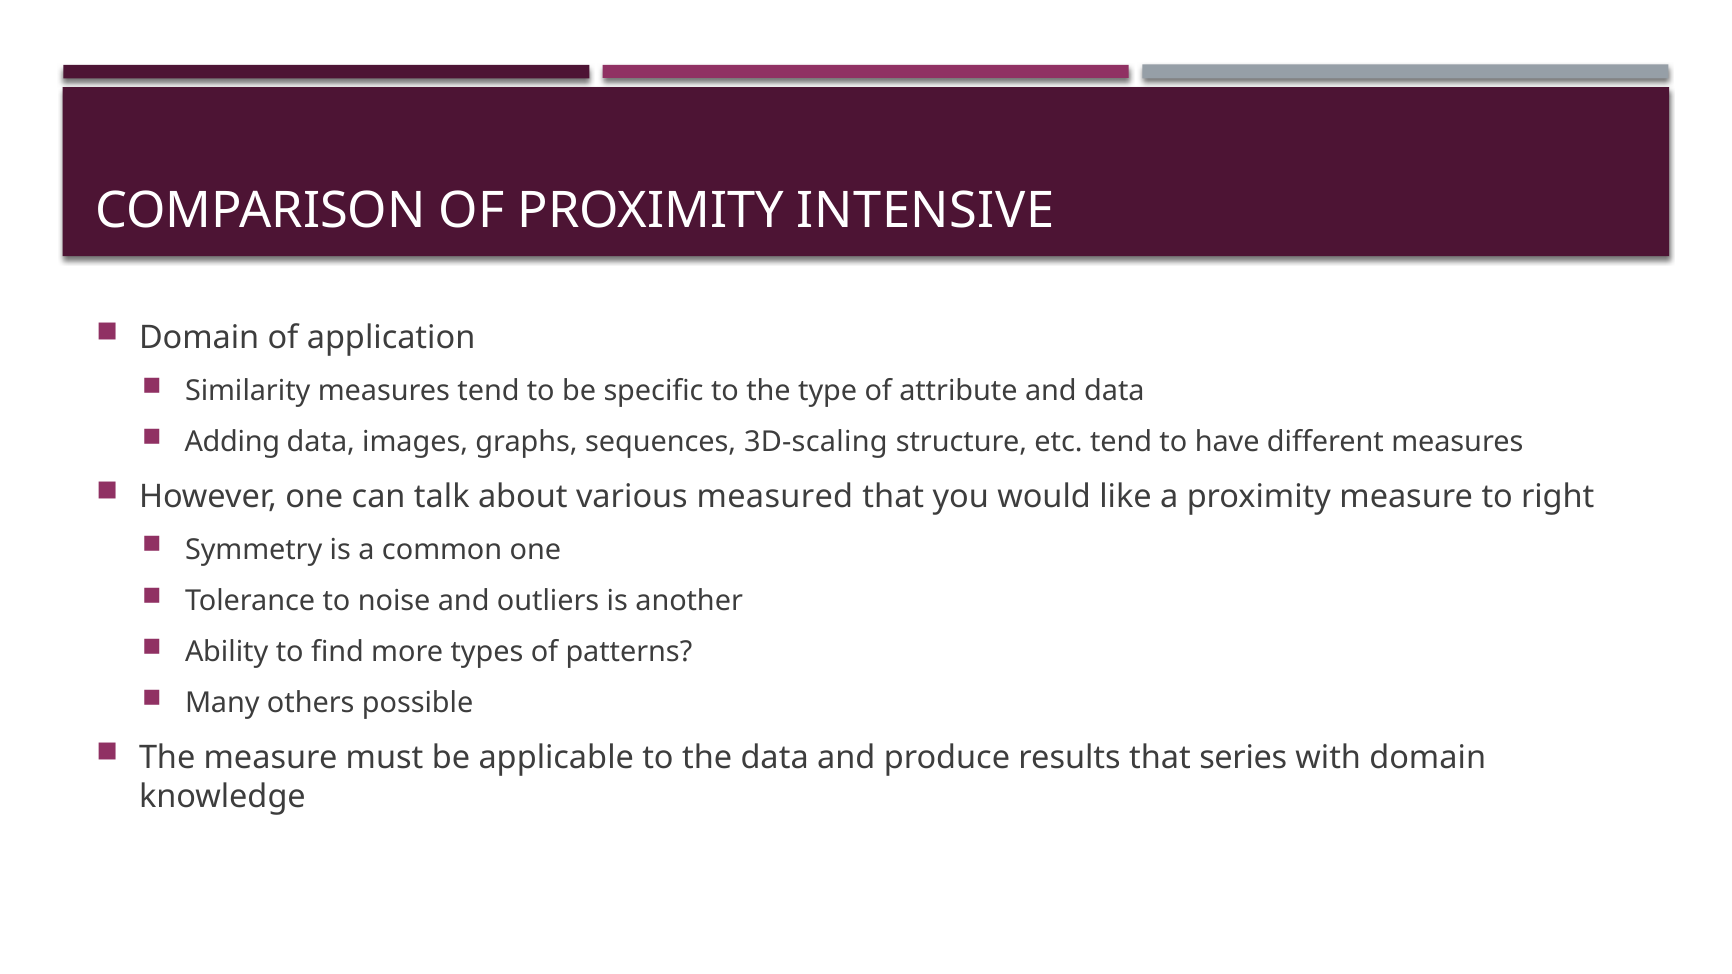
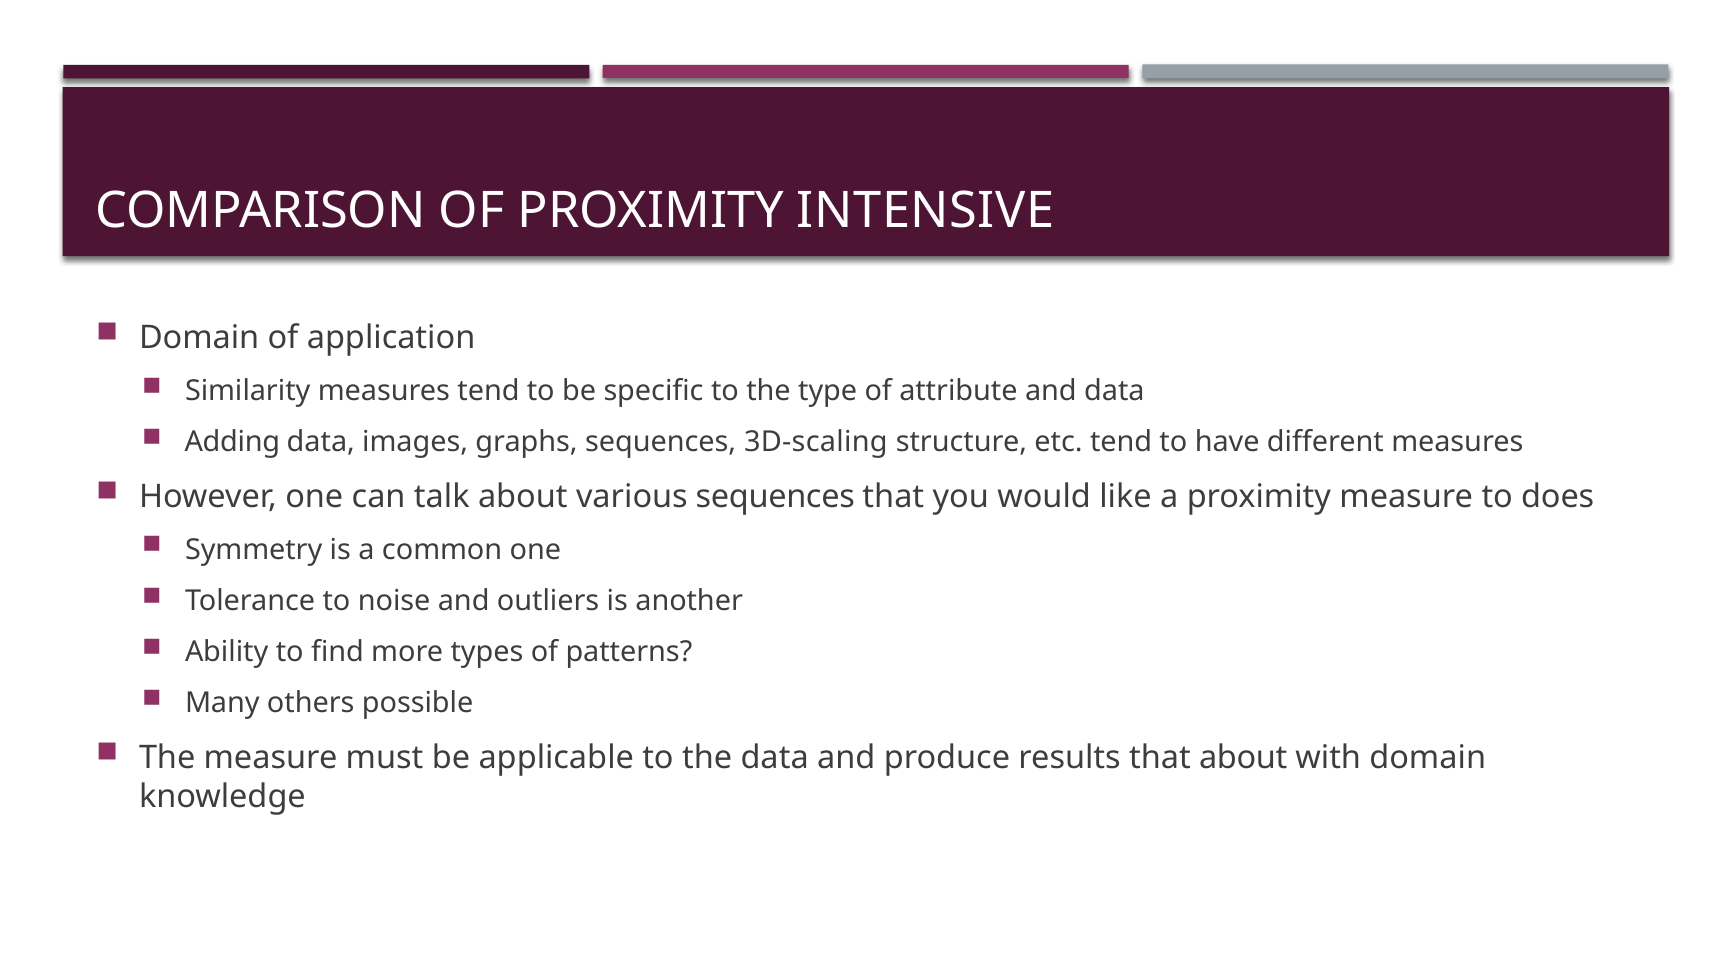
various measured: measured -> sequences (775, 497)
right: right -> does (1558, 497)
that series: series -> about (1243, 758)
